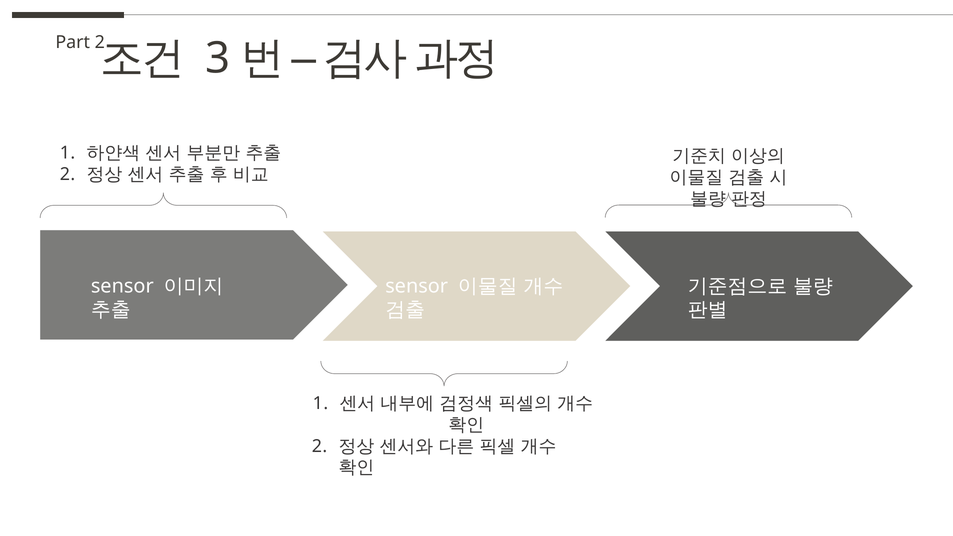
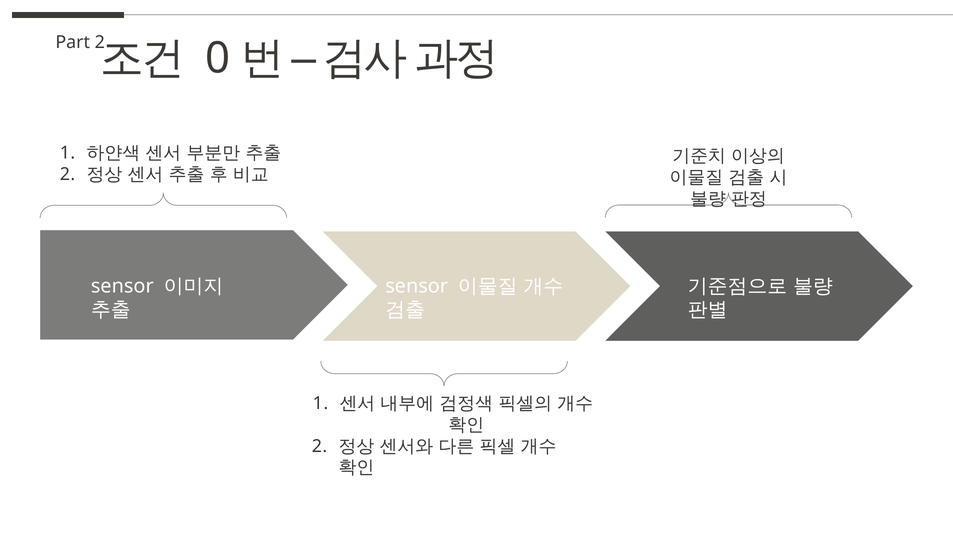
3: 3 -> 0 (218, 59)
